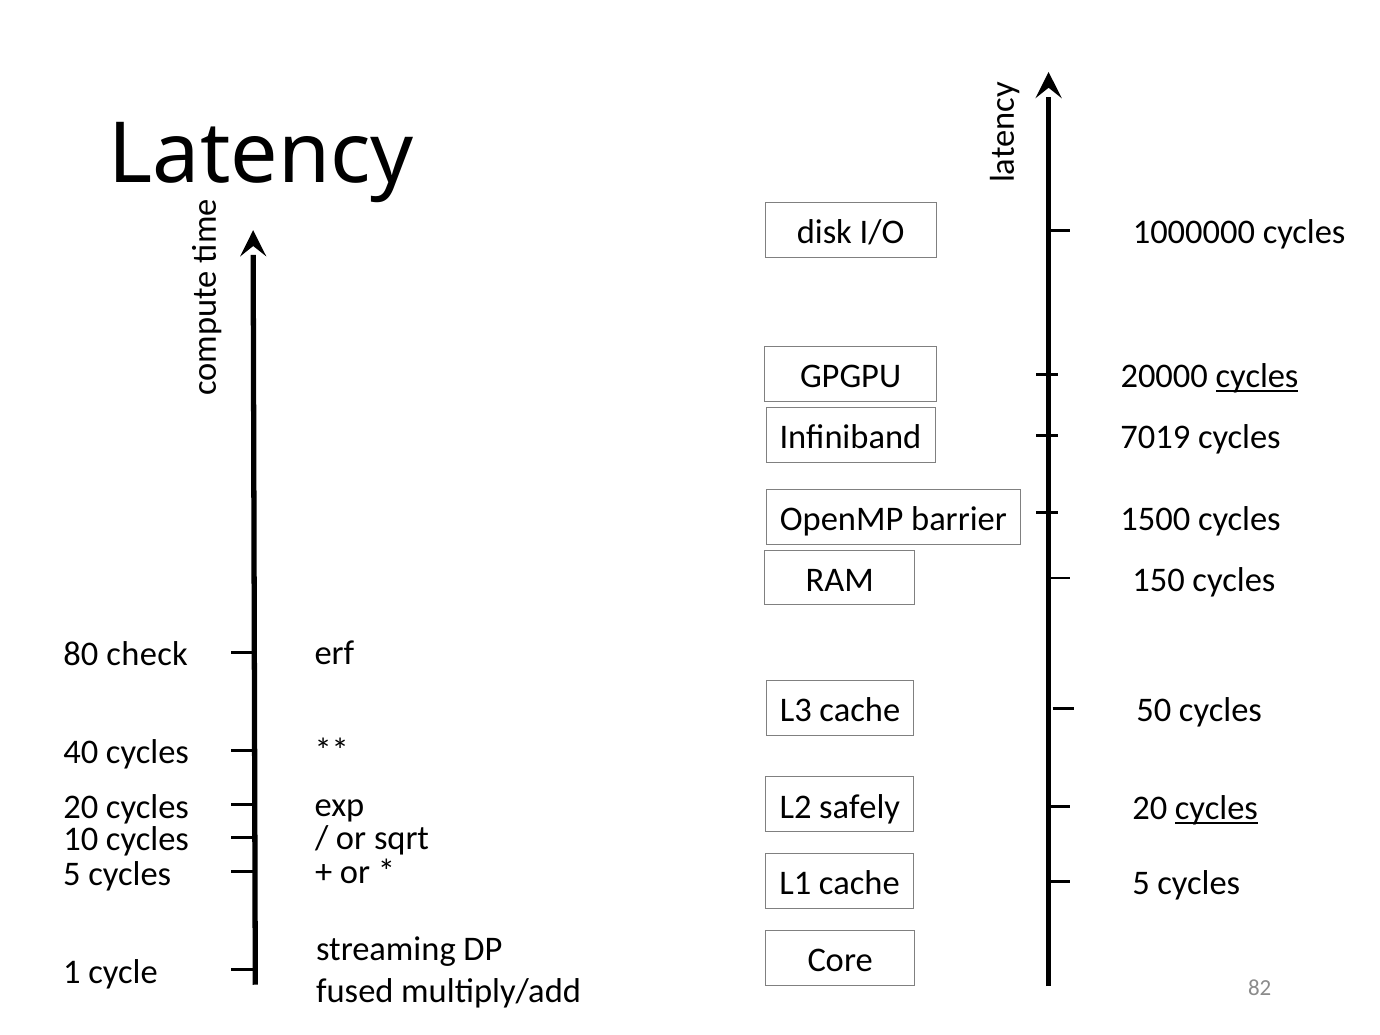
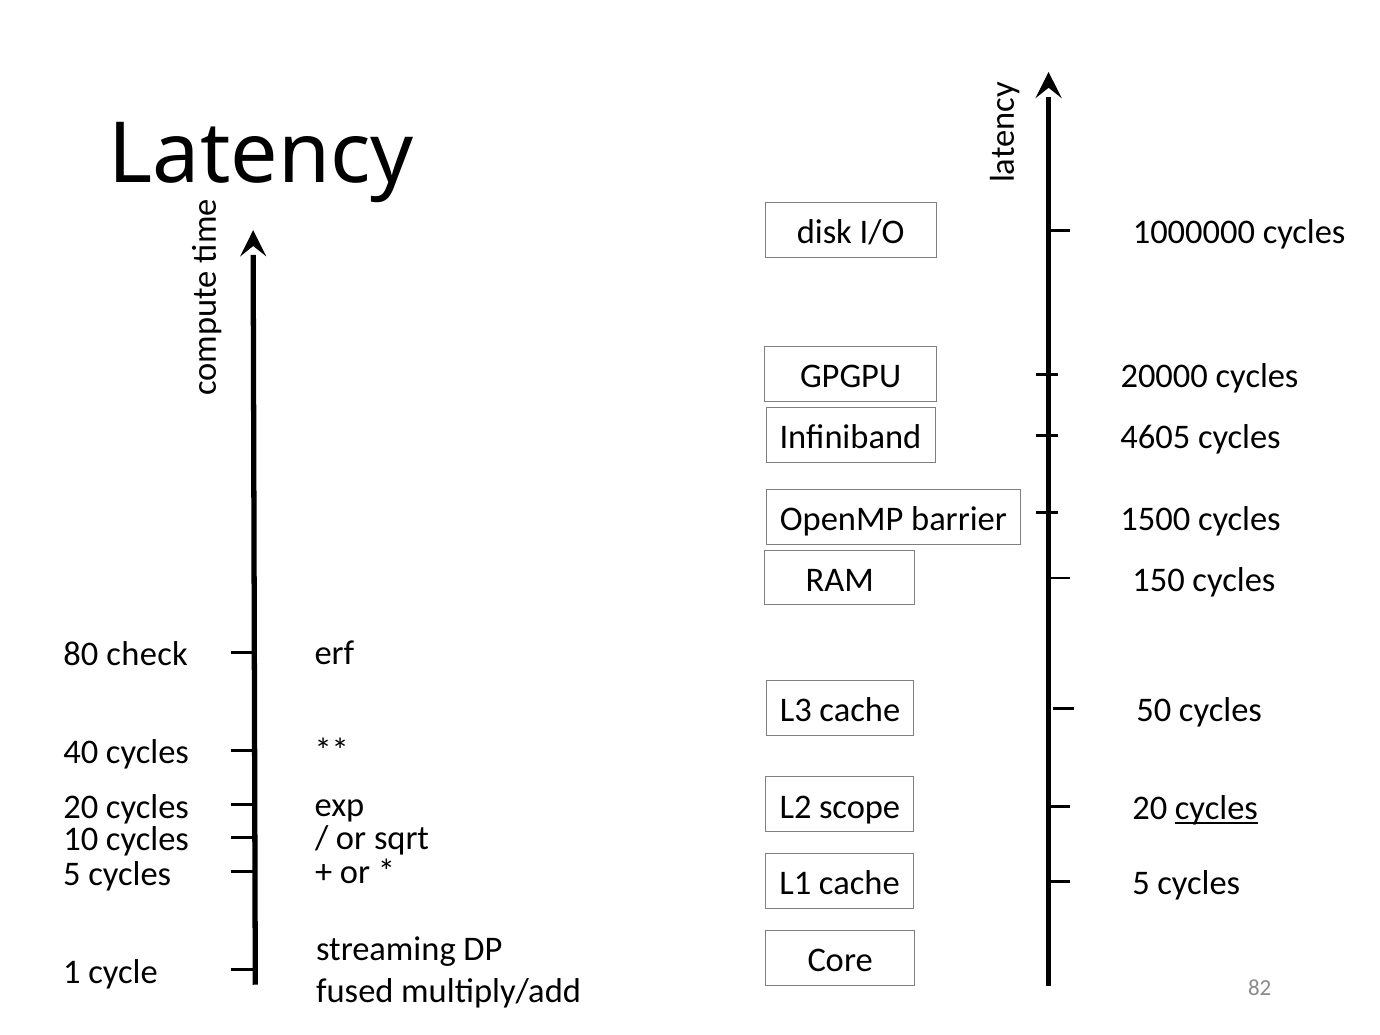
cycles underline: present -> none (1257, 376)
7019: 7019 -> 4605 (1155, 437)
safely: safely -> scope (860, 807)
